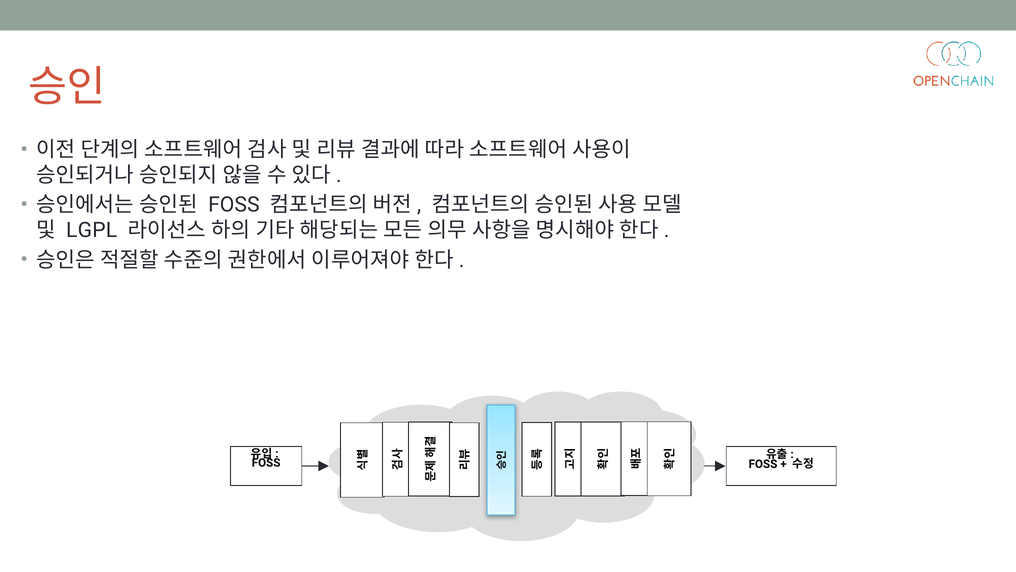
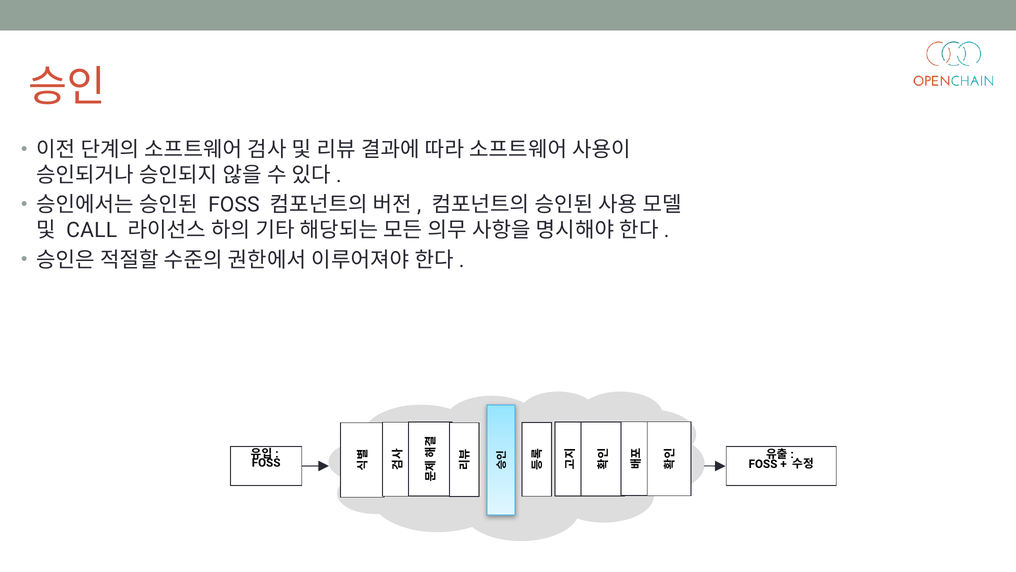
LGPL: LGPL -> CALL (92, 230)
